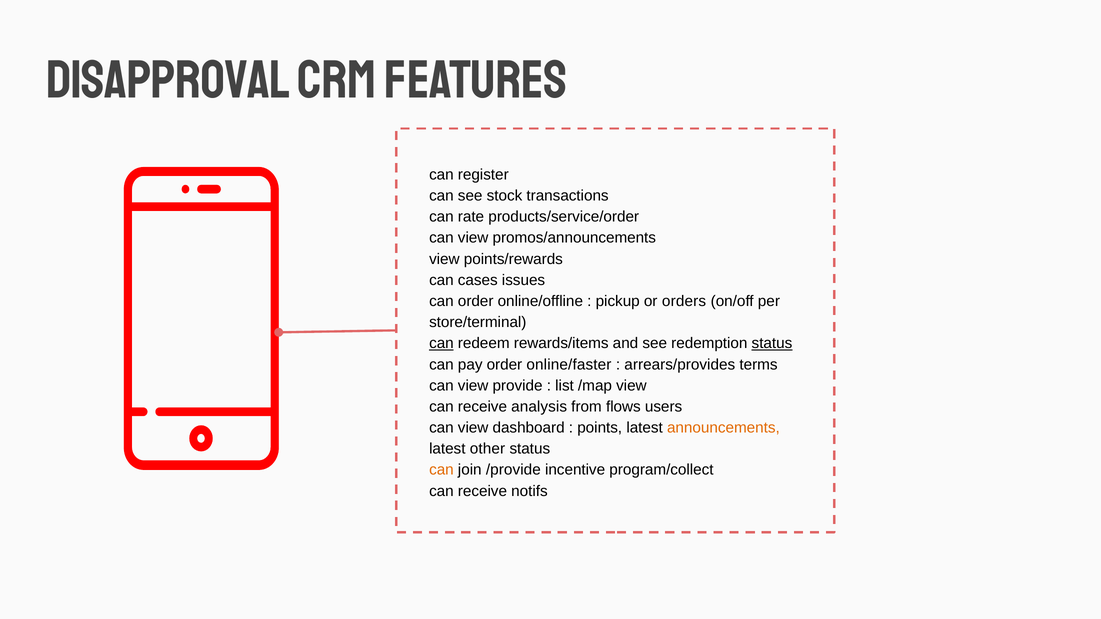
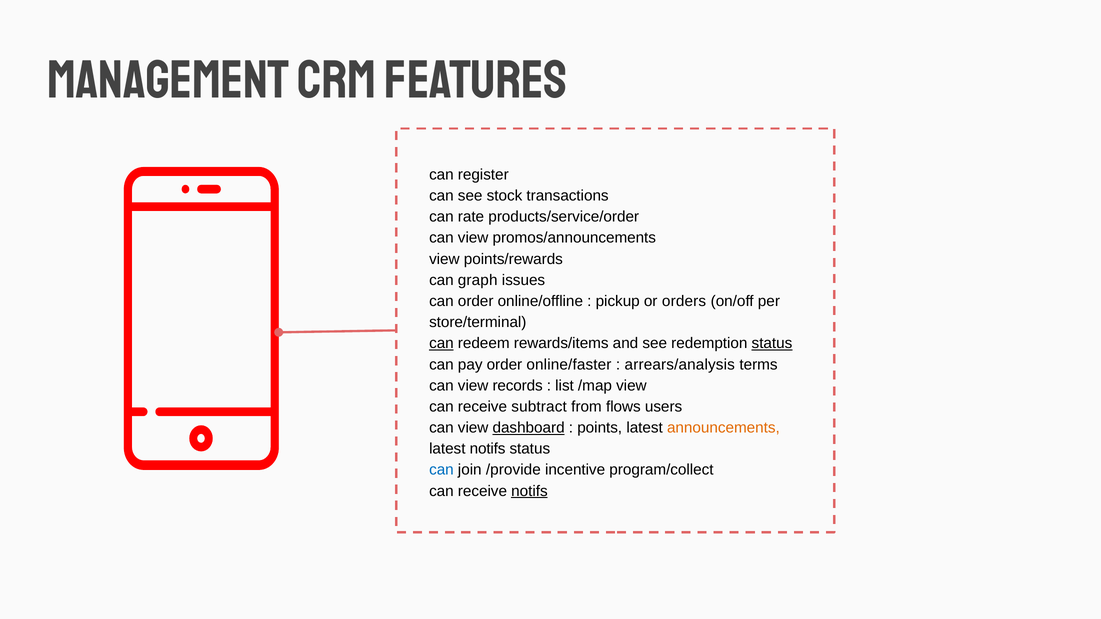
Disapproval: Disapproval -> Management (168, 80)
cases: cases -> graph (478, 280)
arrears/provides: arrears/provides -> arrears/analysis (680, 365)
provide: provide -> records (518, 386)
analysis: analysis -> subtract (539, 407)
dashboard underline: none -> present (529, 428)
latest other: other -> notifs (488, 449)
can colour: orange -> blue (441, 470)
notifs underline: none -> present (529, 491)
